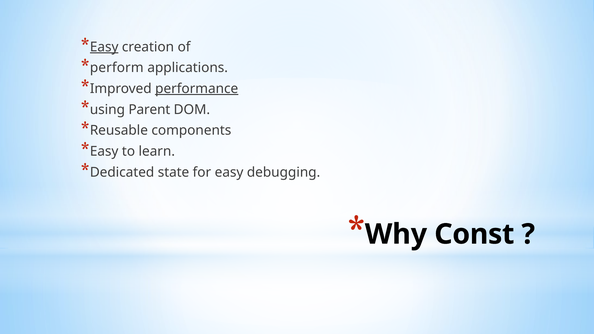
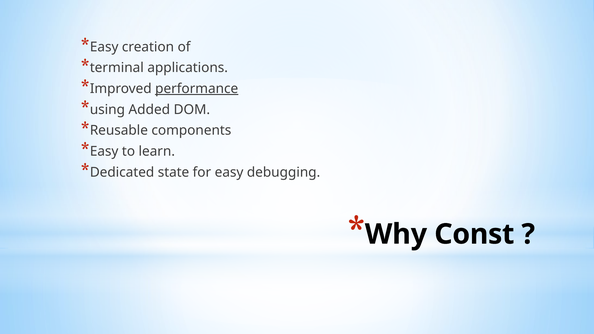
Easy underline: present -> none (104, 47)
perform: perform -> terminal (117, 68)
Parent: Parent -> Added (149, 110)
